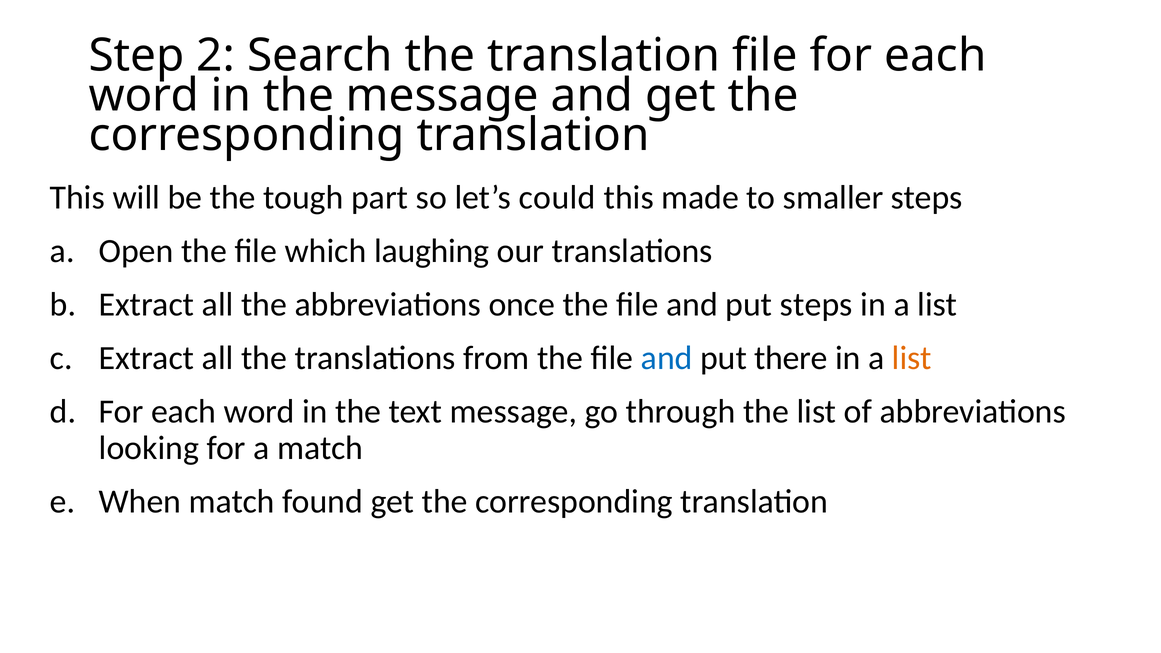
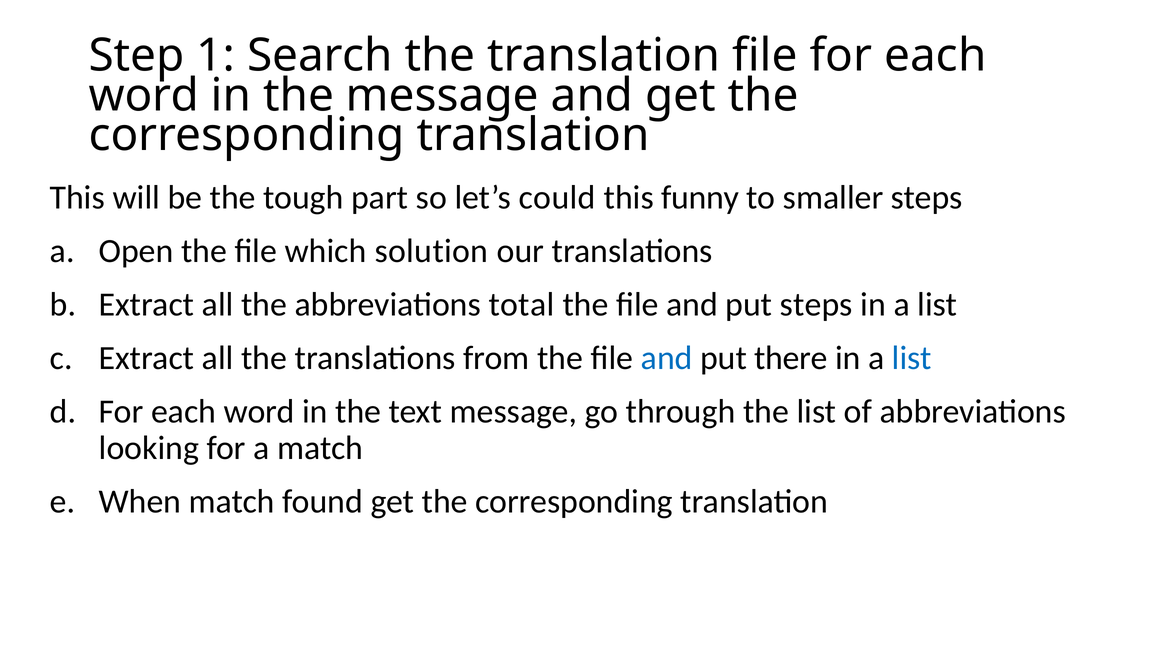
2: 2 -> 1 (216, 56)
made: made -> funny (700, 197)
laughing: laughing -> solution (431, 251)
once: once -> total (522, 304)
list colour: orange -> blue (912, 358)
